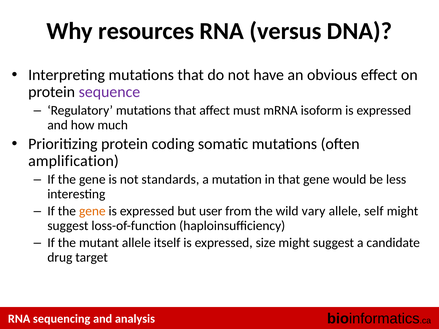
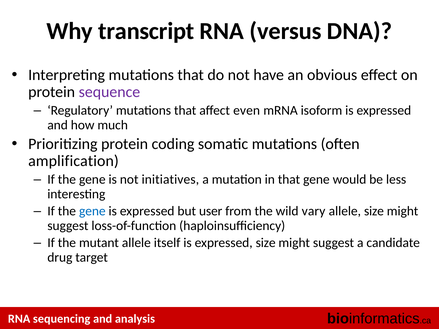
resources: resources -> transcript (146, 31)
must: must -> even (247, 111)
standards: standards -> initiatives (170, 180)
gene colour: orange -> blue (92, 211)
allele self: self -> size (374, 211)
